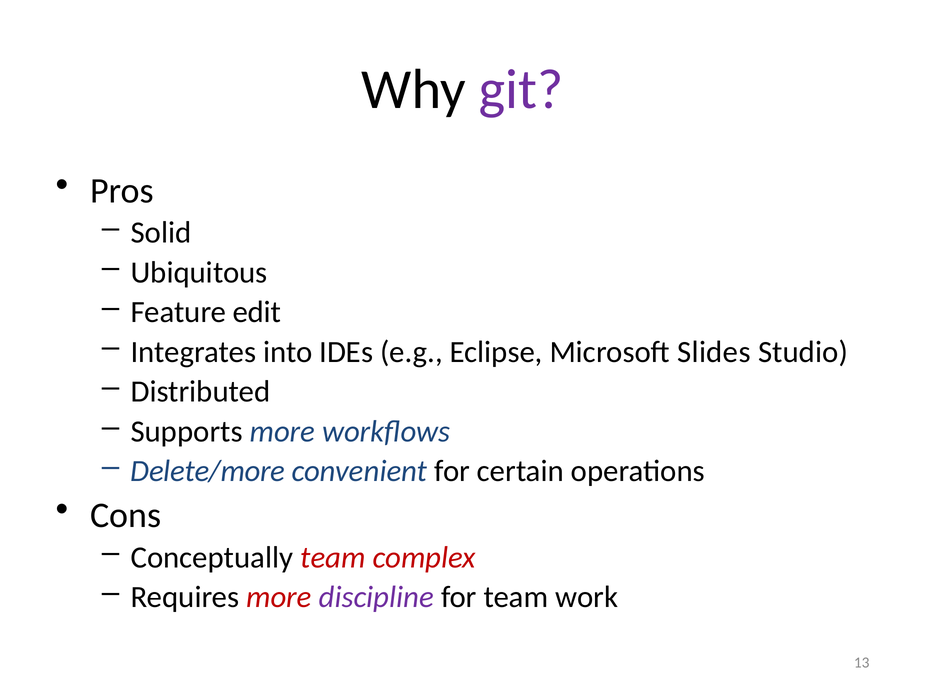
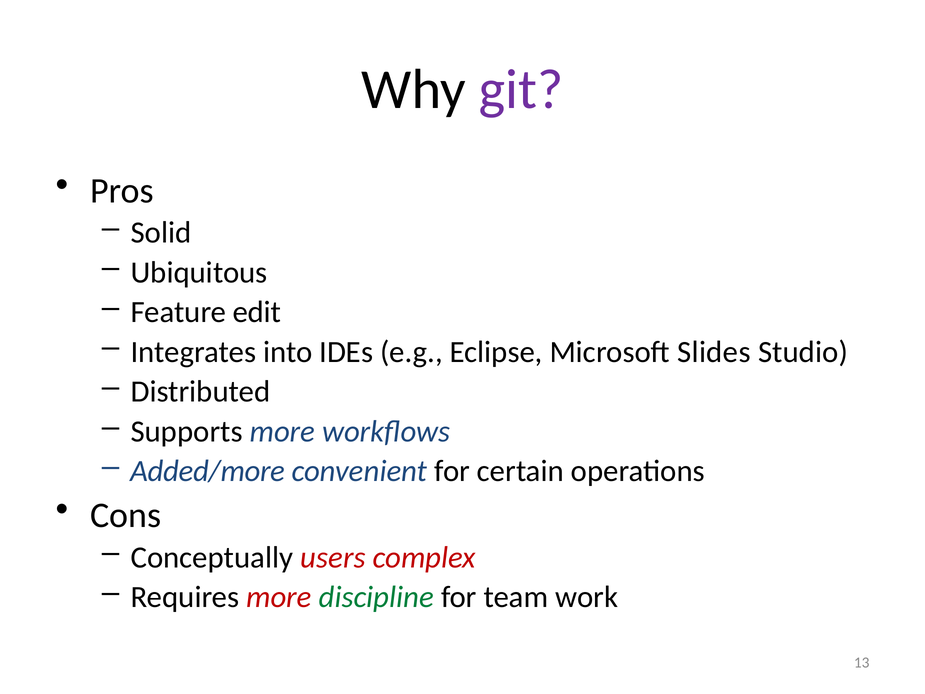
Delete/more: Delete/more -> Added/more (208, 471)
Conceptually team: team -> users (333, 557)
discipline colour: purple -> green (376, 597)
